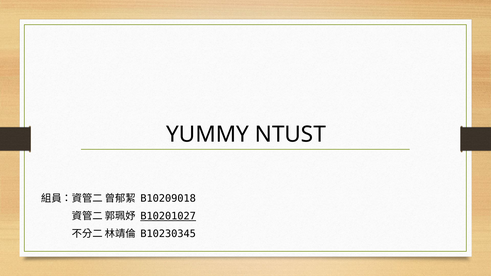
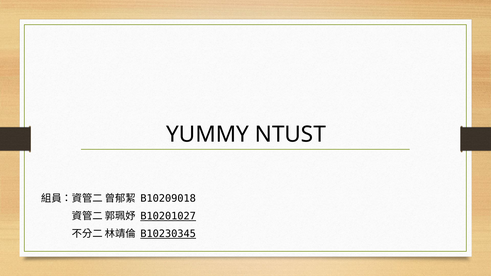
B10230345 underline: none -> present (168, 234)
